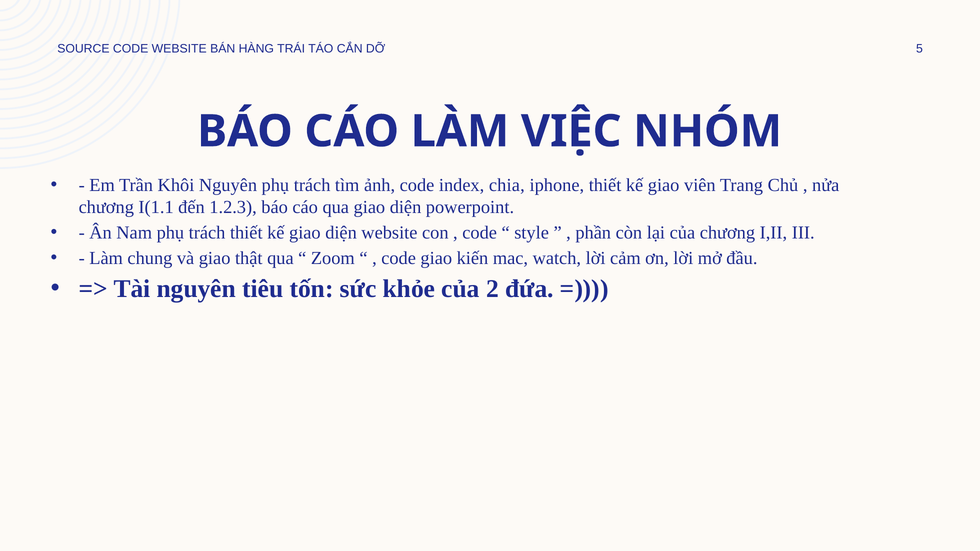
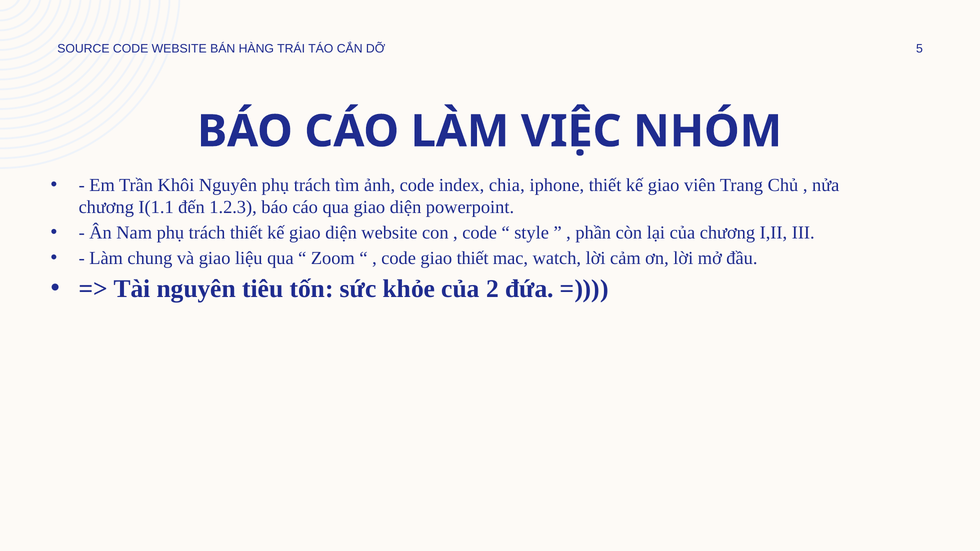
thật: thật -> liệu (249, 259)
giao kiến: kiến -> thiết (473, 259)
